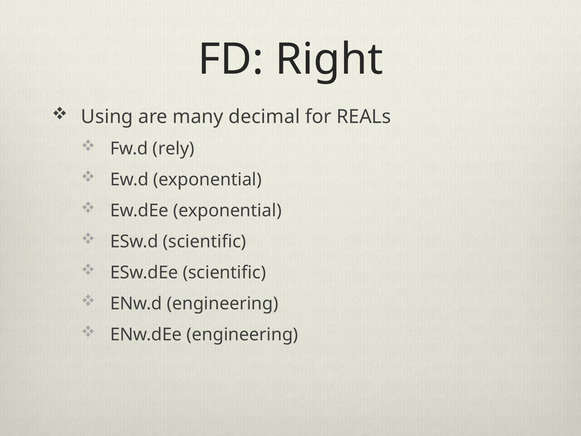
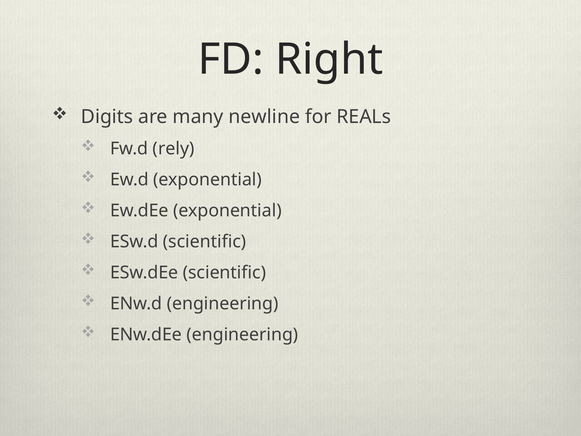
Using: Using -> Digits (107, 117)
decimal: decimal -> newline (264, 117)
